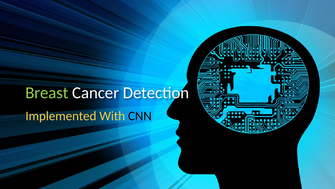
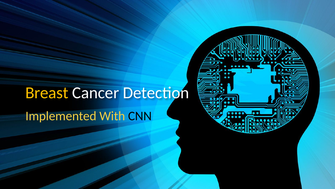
Breast colour: light green -> yellow (47, 93)
